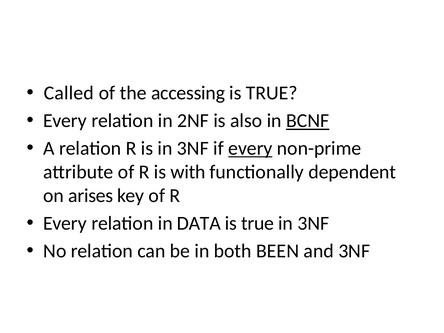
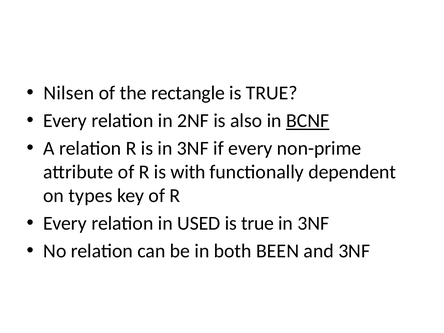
Called: Called -> Nilsen (69, 93)
accessing: accessing -> rectangle (188, 93)
every underline: present -> none (250, 148)
arises: arises -> types (91, 196)
DATA: DATA -> USED (199, 223)
